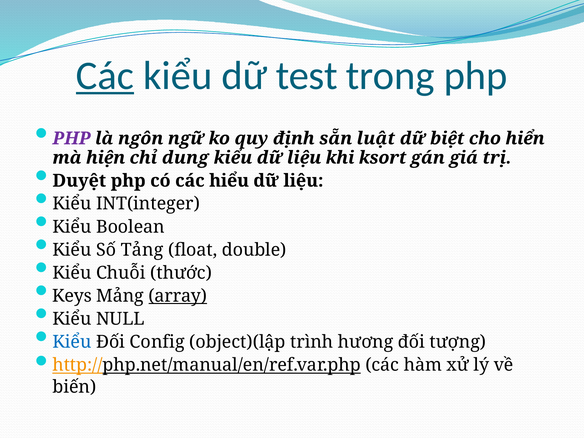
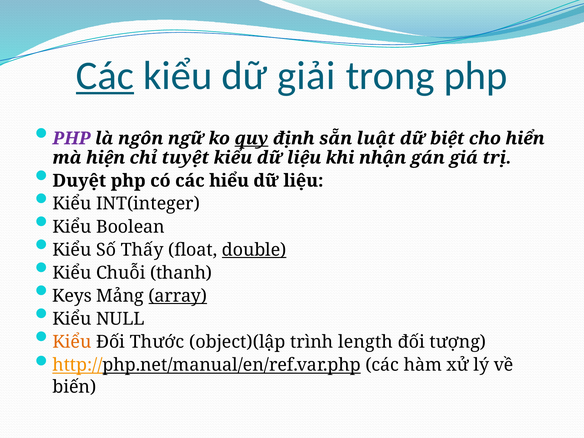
test: test -> giải (306, 76)
quy underline: none -> present (251, 138)
dung: dung -> tuyệt (185, 158)
ksort: ksort -> nhận (383, 158)
Tảng: Tảng -> Thấy (142, 250)
double underline: none -> present (254, 250)
thước: thước -> thanh (181, 273)
Kiểu colour: blue -> orange (72, 342)
Config: Config -> Thước (157, 342)
hương: hương -> length (366, 342)
